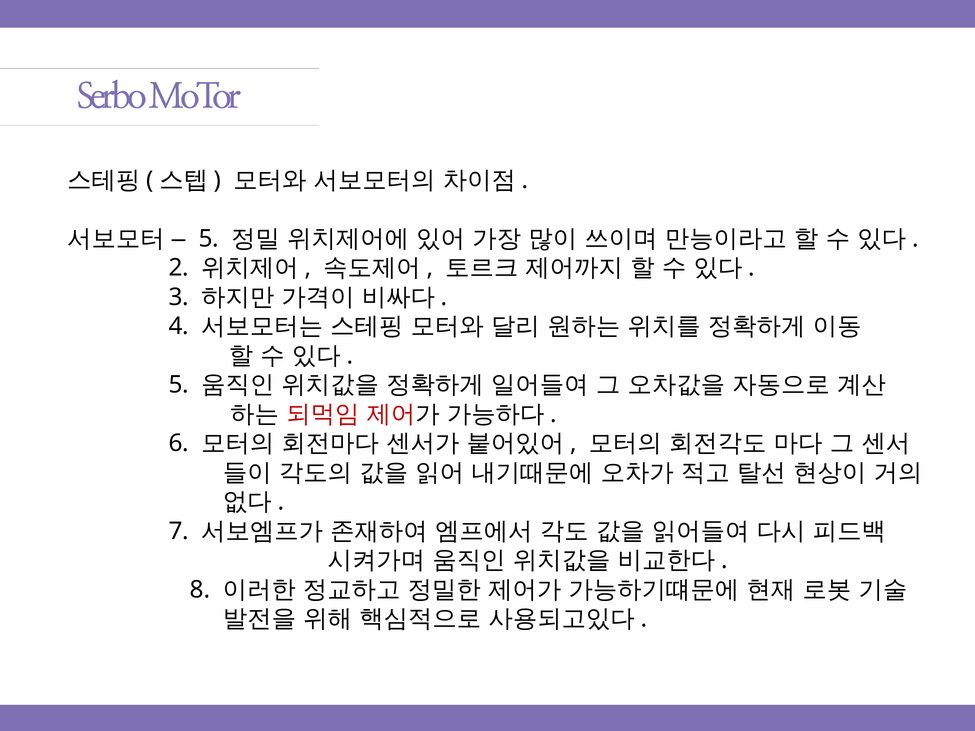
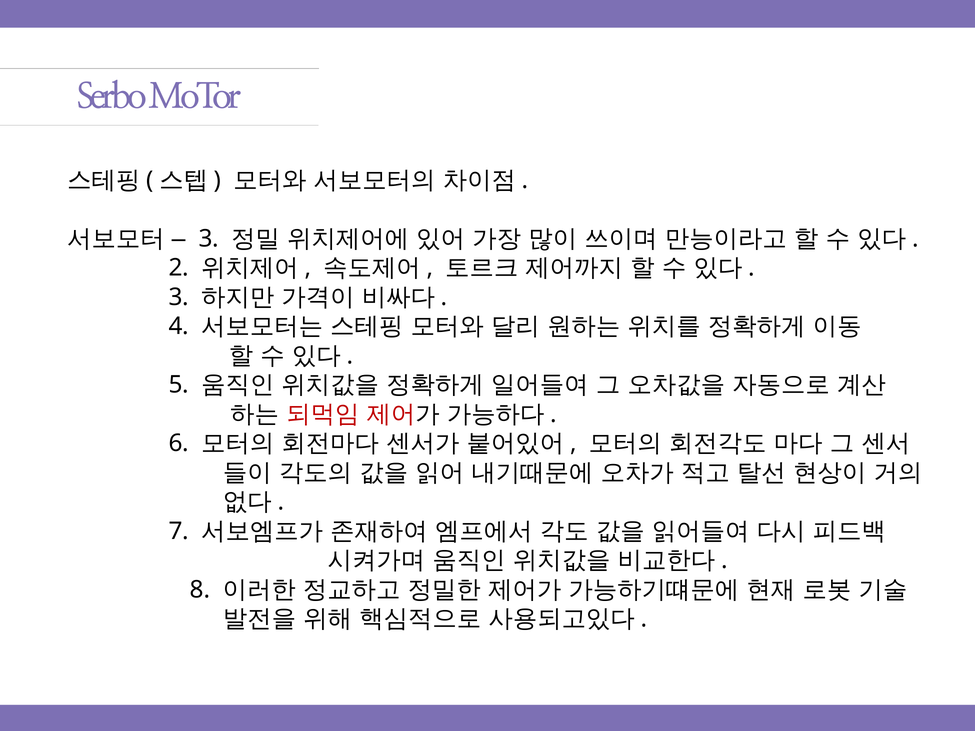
5: 5 -> 3 (209, 239)
